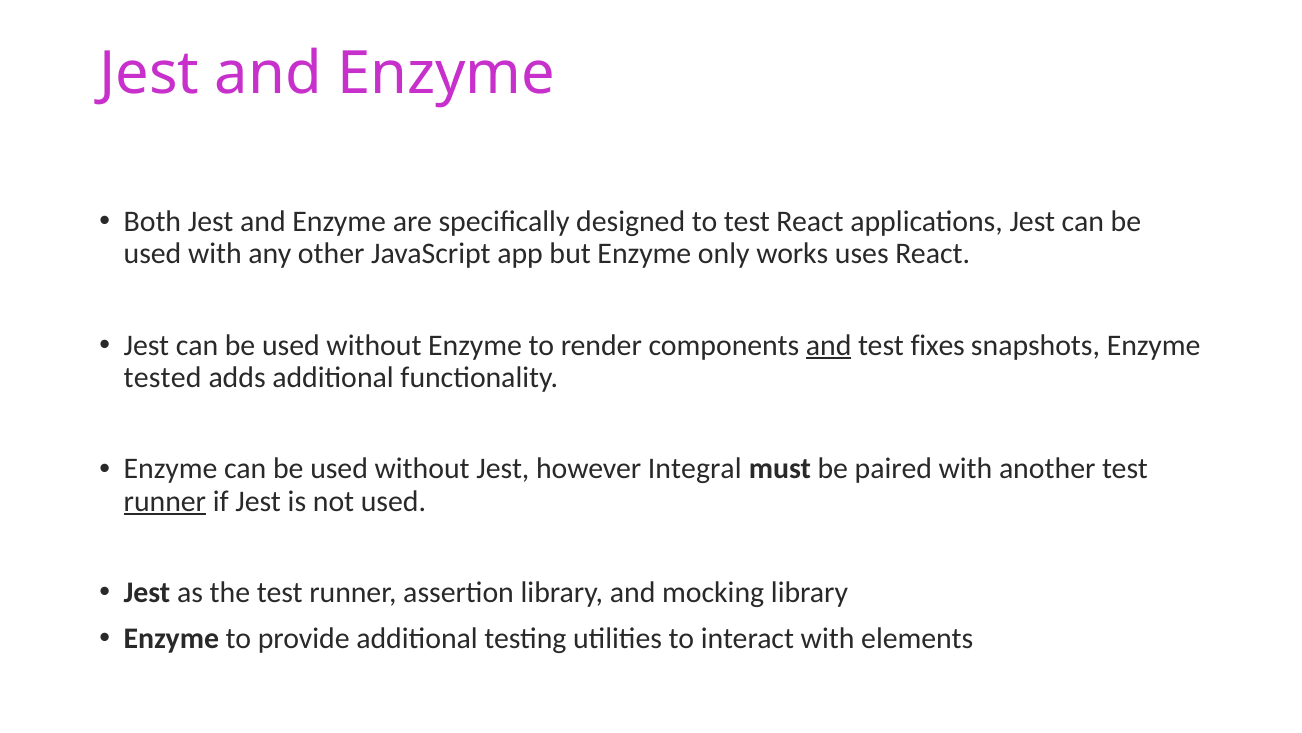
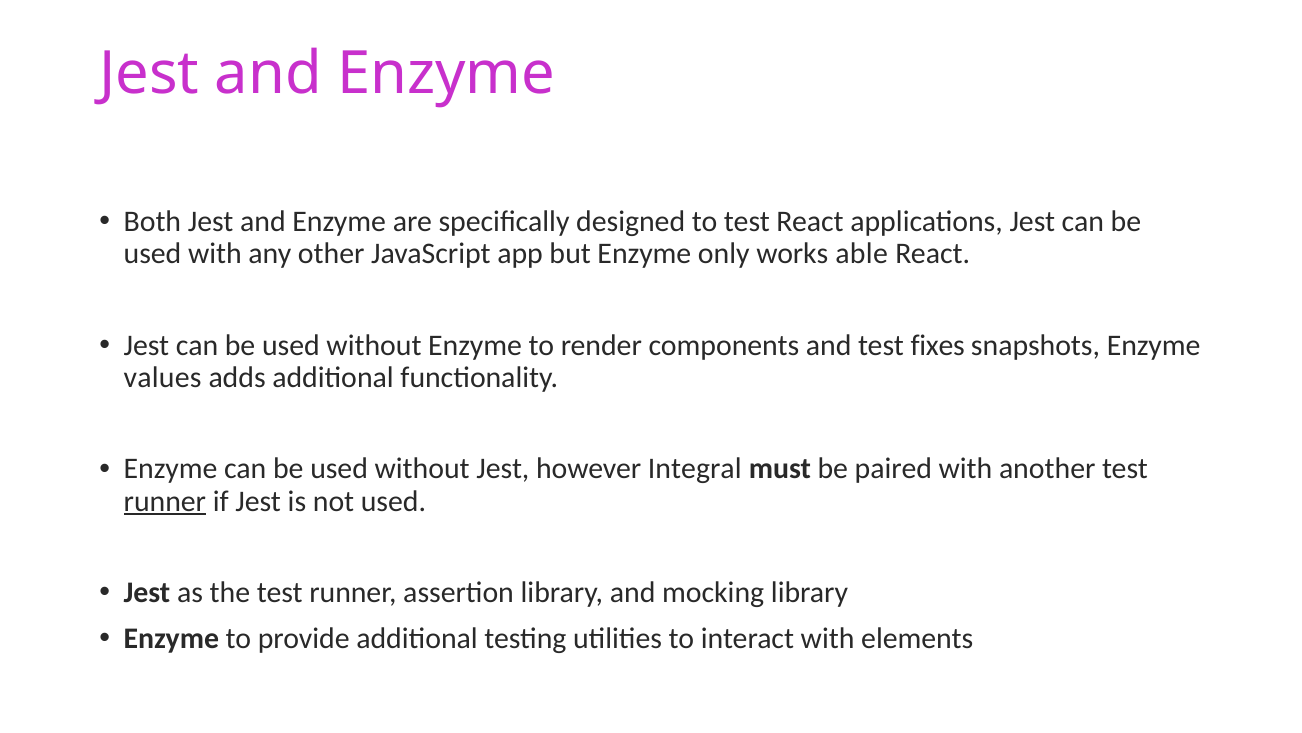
uses: uses -> able (862, 253)
and underline: present -> none (829, 345)
tested: tested -> values (163, 377)
